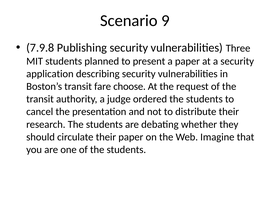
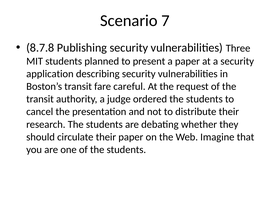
9: 9 -> 7 (166, 20)
7.9.8: 7.9.8 -> 8.7.8 (40, 48)
choose: choose -> careful (129, 86)
